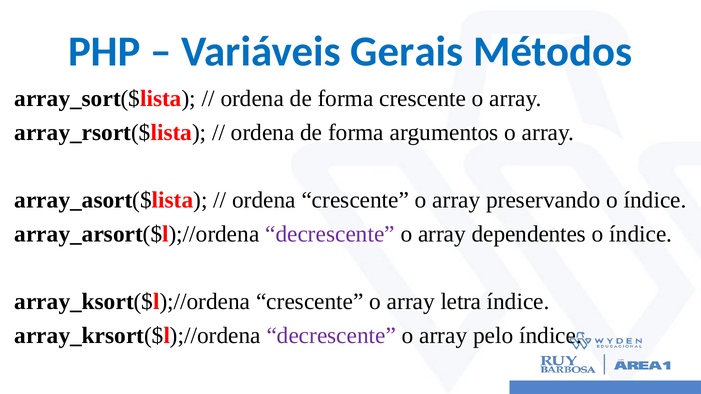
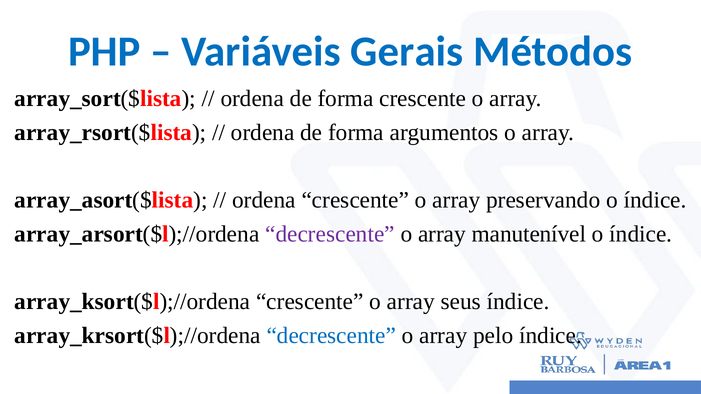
dependentes: dependentes -> manutenível (529, 234)
letra: letra -> seus (461, 302)
decrescente colour: purple -> blue (331, 336)
